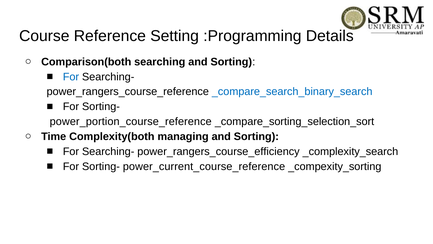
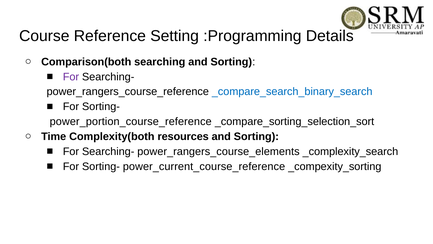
For colour: blue -> purple (71, 77)
managing: managing -> resources (183, 136)
power_rangers_course_efficiency: power_rangers_course_efficiency -> power_rangers_course_elements (218, 151)
